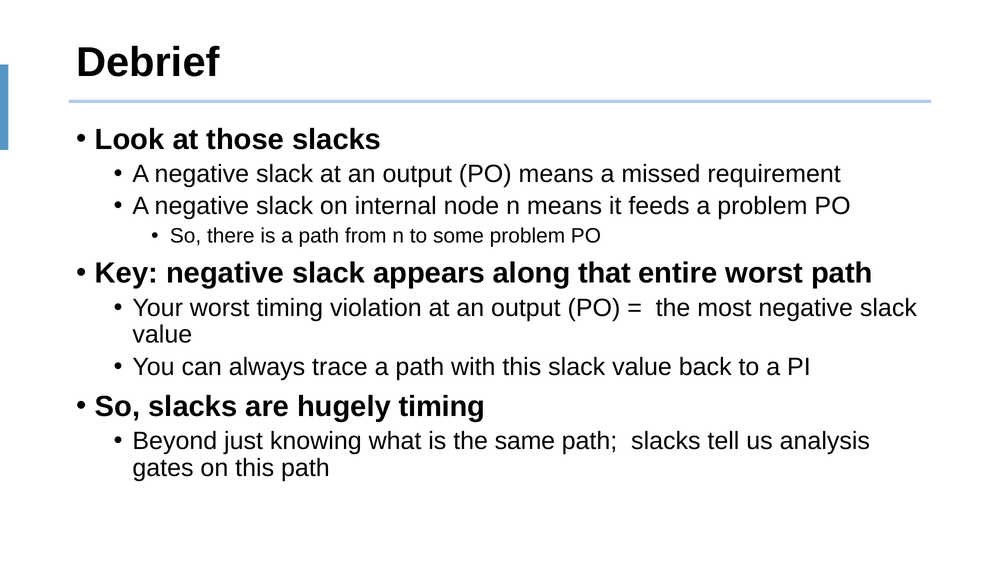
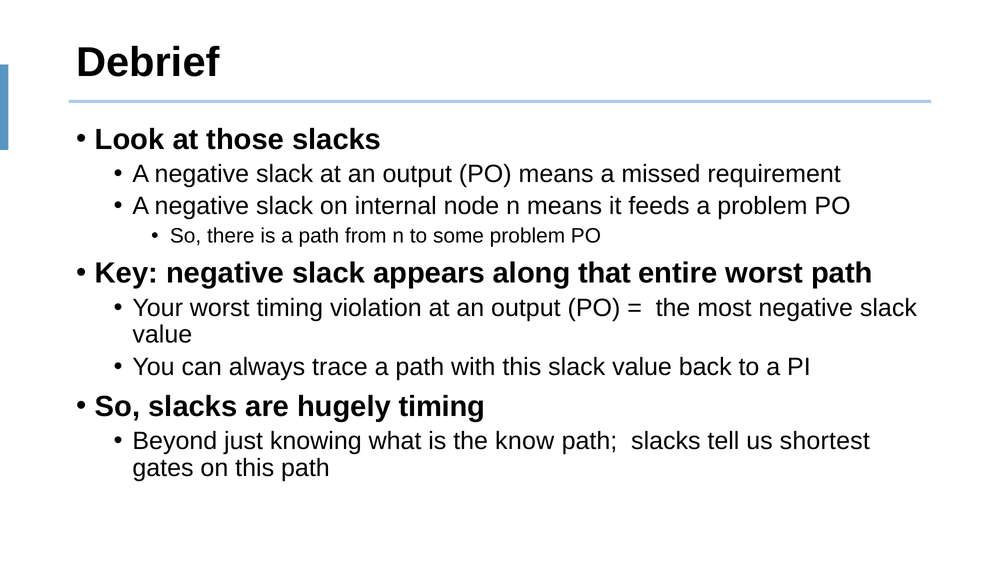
same: same -> know (525, 441)
analysis: analysis -> shortest (825, 441)
